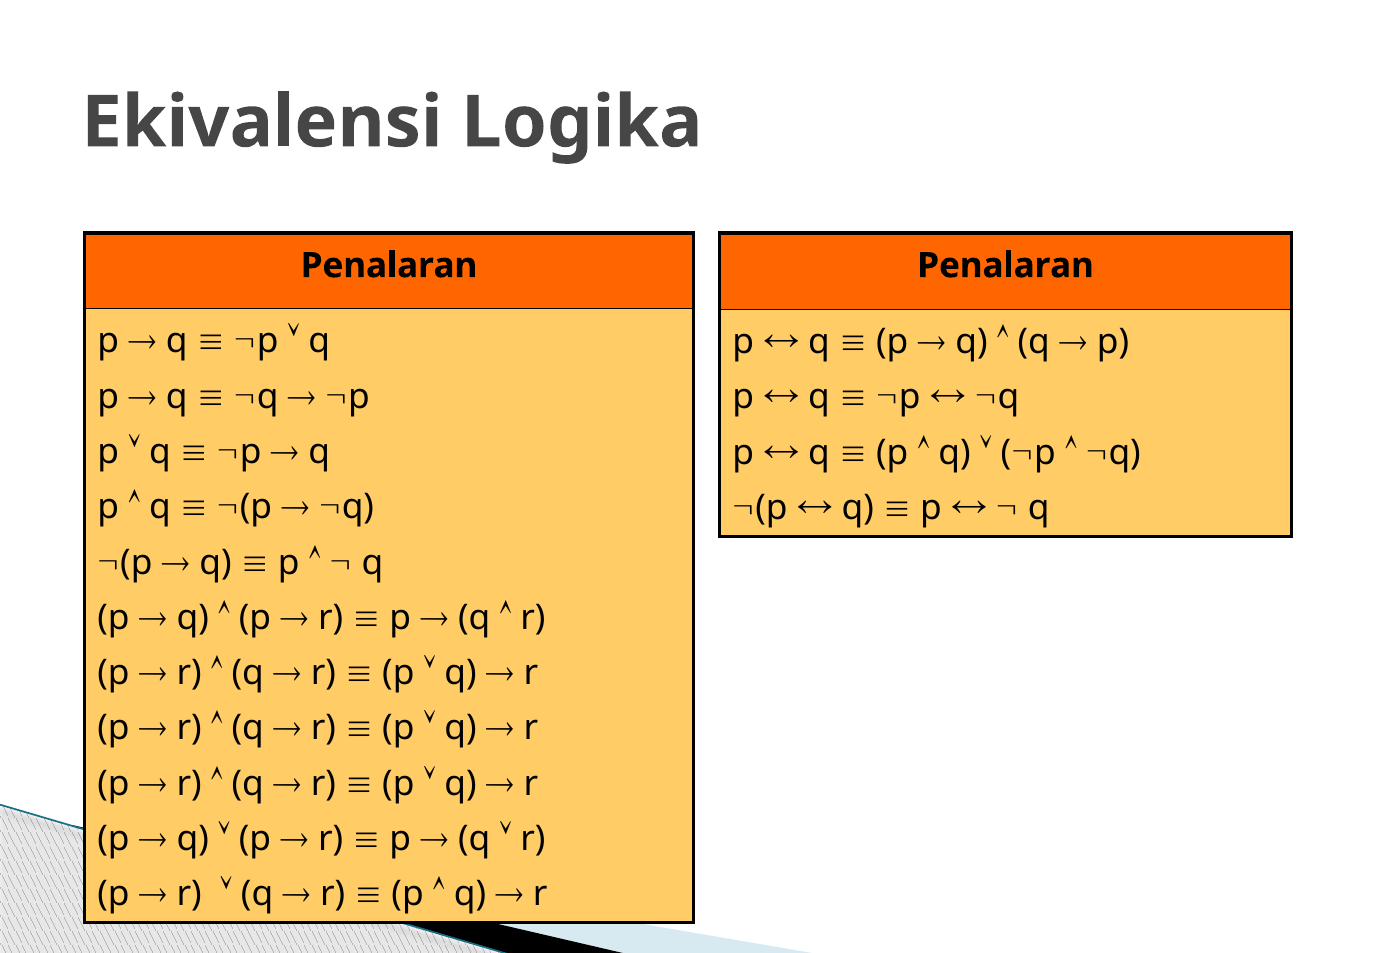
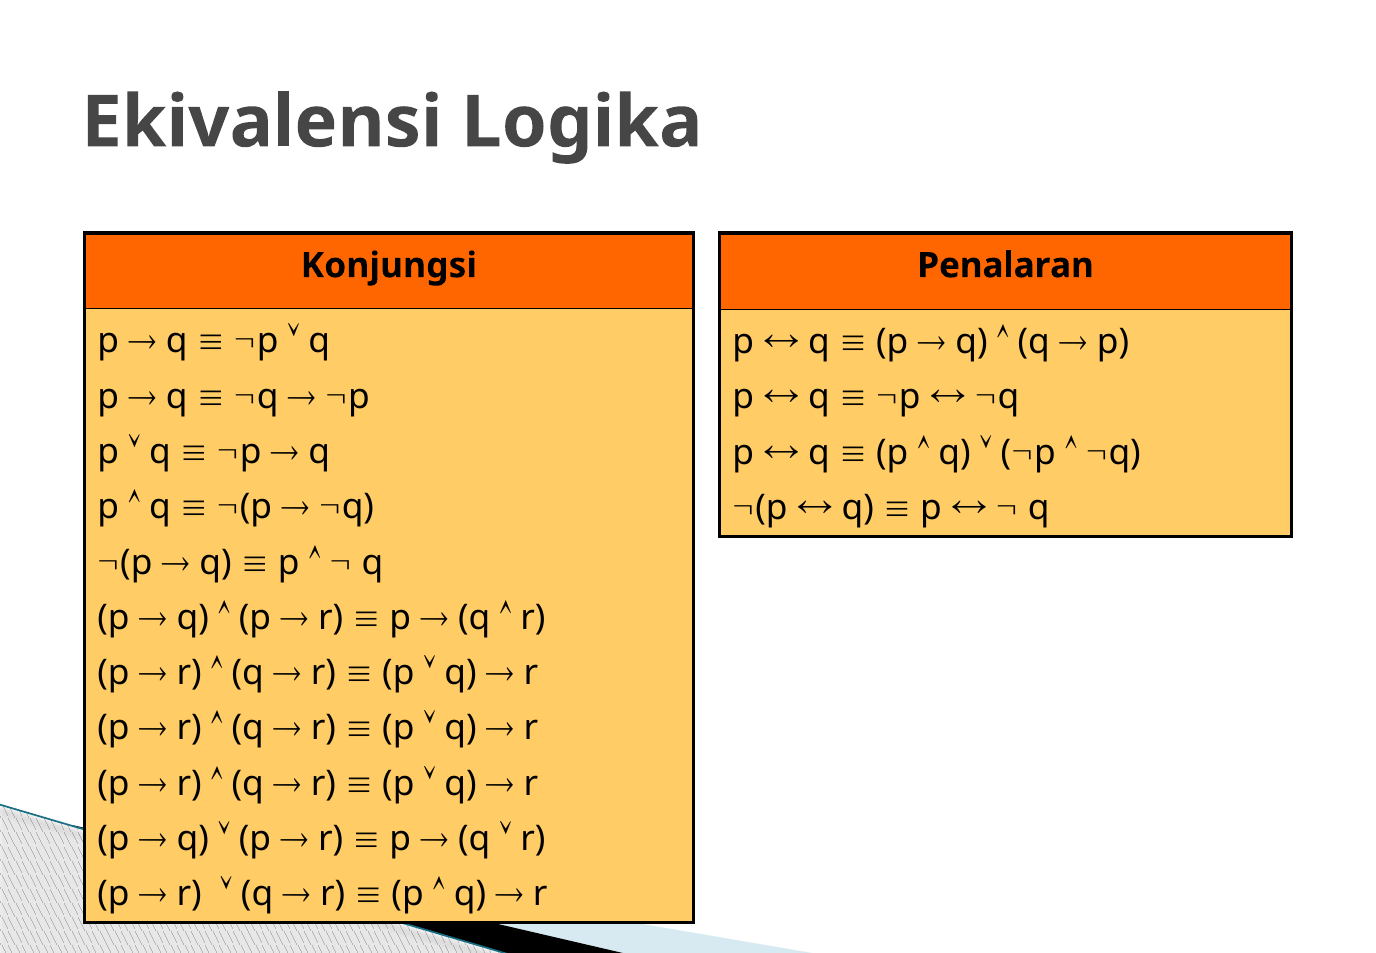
Penalaran: Penalaran -> Konjungsi (389, 265)
